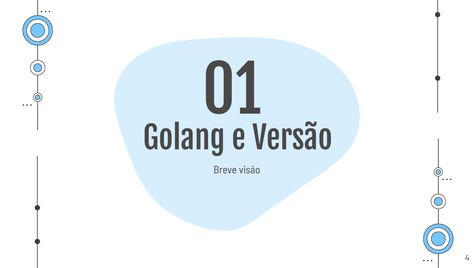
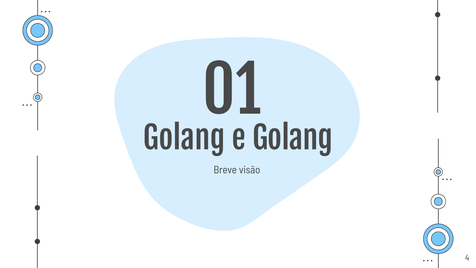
e Versão: Versão -> Golang (293, 139)
